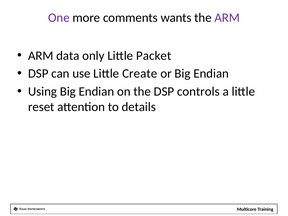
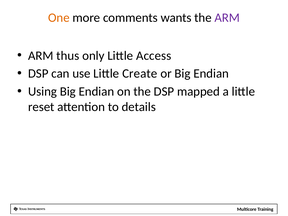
One colour: purple -> orange (59, 18)
data: data -> thus (68, 56)
Packet: Packet -> Access (154, 56)
controls: controls -> mapped (198, 91)
